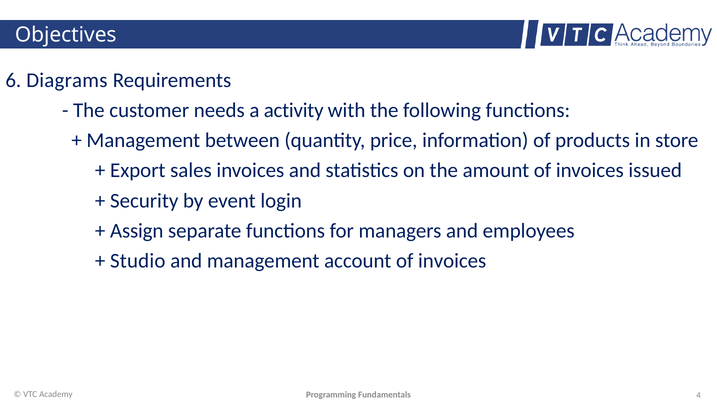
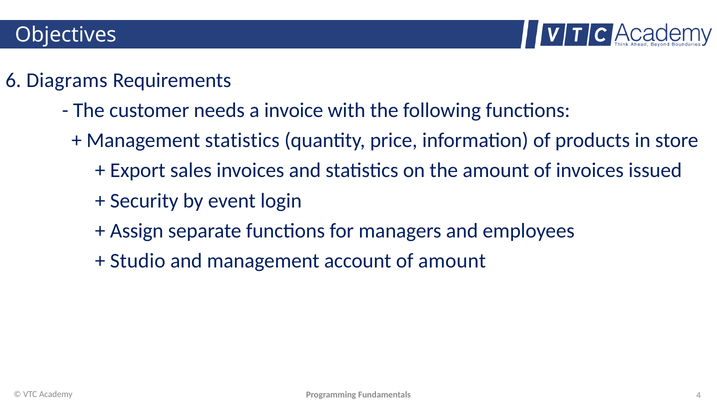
activity: activity -> invoice (294, 110)
Management between: between -> statistics (242, 140)
account of invoices: invoices -> amount (452, 260)
